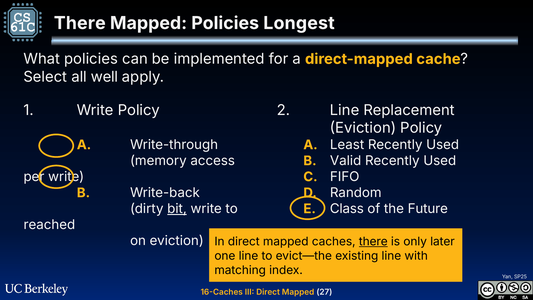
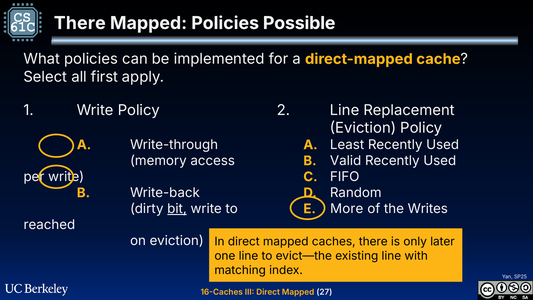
Longest: Longest -> Possible (299, 23)
well: well -> first (104, 77)
Class: Class -> More (347, 209)
Future: Future -> Writes (428, 209)
there underline: present -> none (373, 242)
